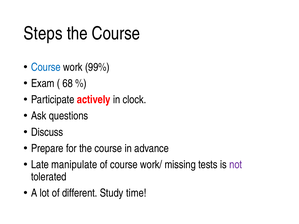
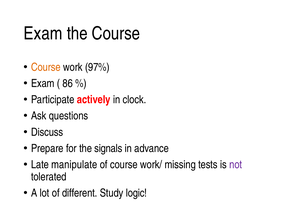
Steps: Steps -> Exam (43, 33)
Course colour: blue -> orange (46, 67)
99%: 99% -> 97% (97, 67)
68: 68 -> 86 (68, 83)
for the course: course -> signals (108, 149)
time: time -> logic (136, 193)
